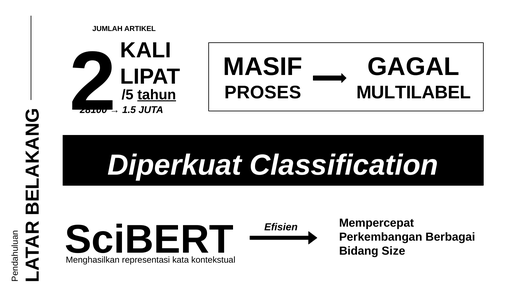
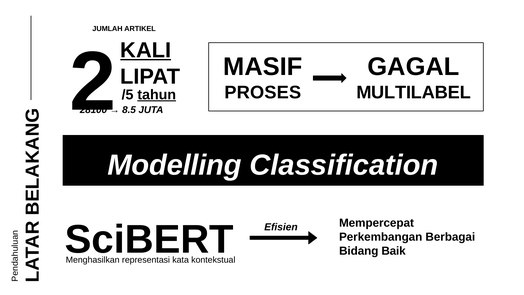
KALI underline: none -> present (146, 50)
1.5: 1.5 -> 8.5 (129, 110)
Diperkuat: Diperkuat -> Modelling (175, 165)
Size: Size -> Baik (394, 251)
